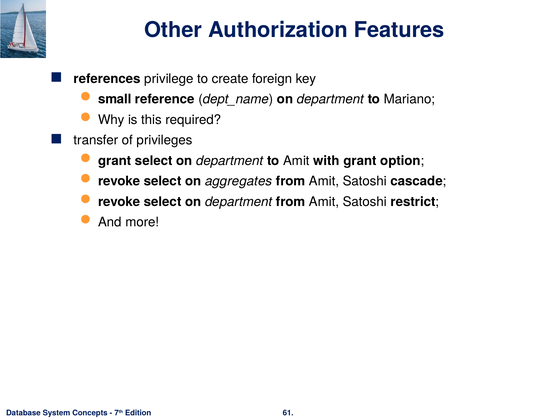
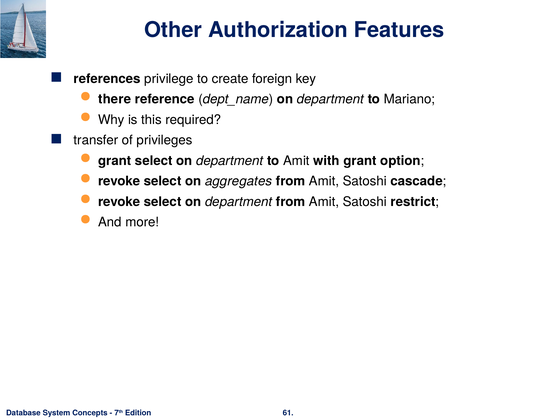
small: small -> there (115, 99)
